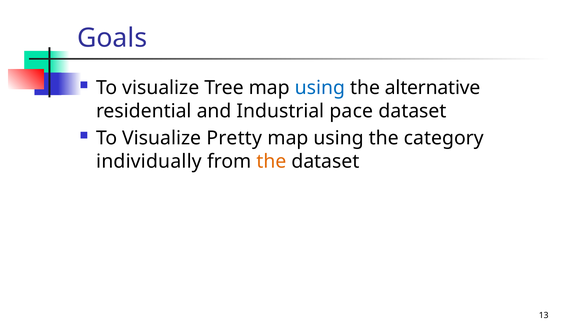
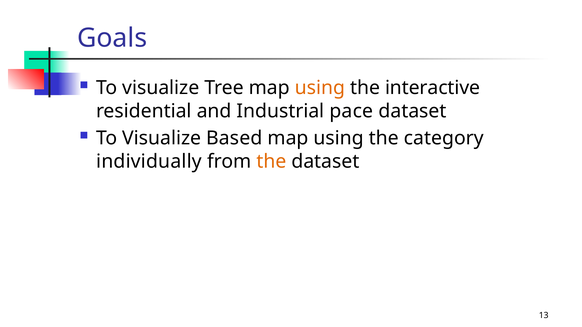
using colour: blue -> orange (320, 88)
alternative: alternative -> interactive (433, 88)
Pretty: Pretty -> Based (234, 138)
